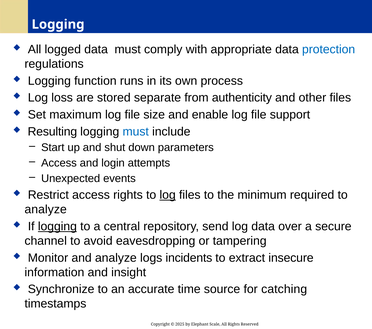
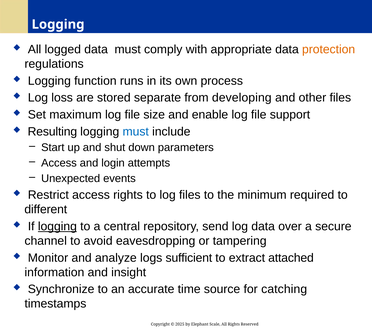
protection colour: blue -> orange (329, 49)
authenticity: authenticity -> developing (242, 98)
log underline: present -> none (168, 195)
analyze: analyze -> different (46, 210)
incidents: incidents -> sufficient (189, 258)
insecure: insecure -> attached (291, 258)
